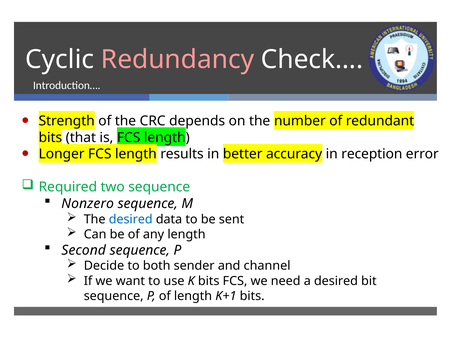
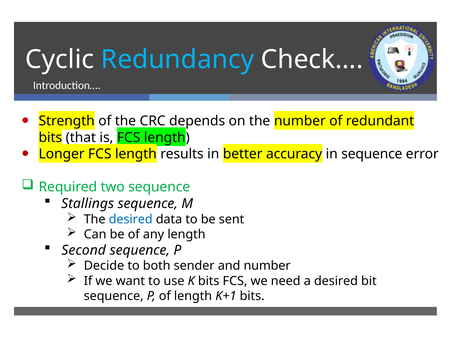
Redundancy colour: pink -> light blue (178, 60)
in reception: reception -> sequence (372, 154)
Nonzero: Nonzero -> Stallings (88, 204)
and channel: channel -> number (267, 266)
